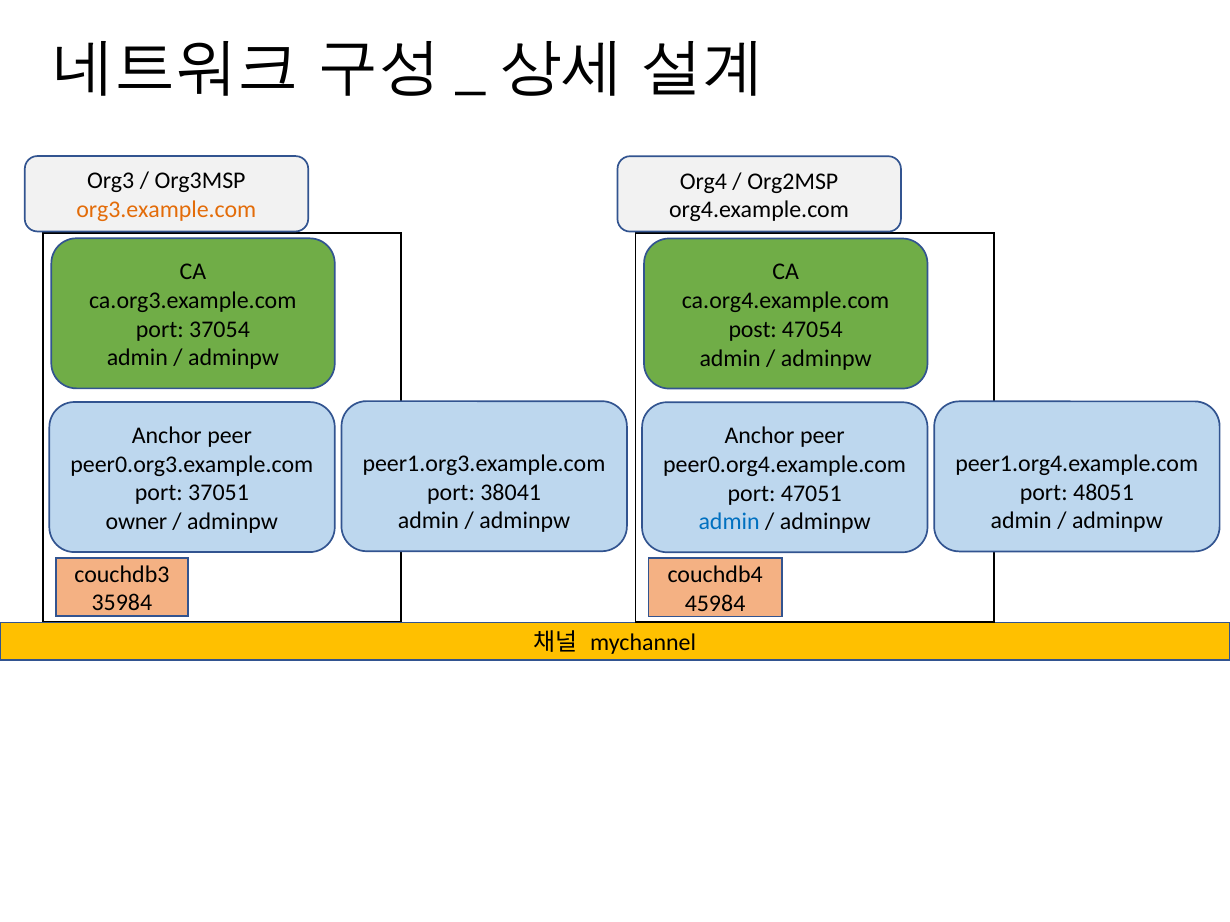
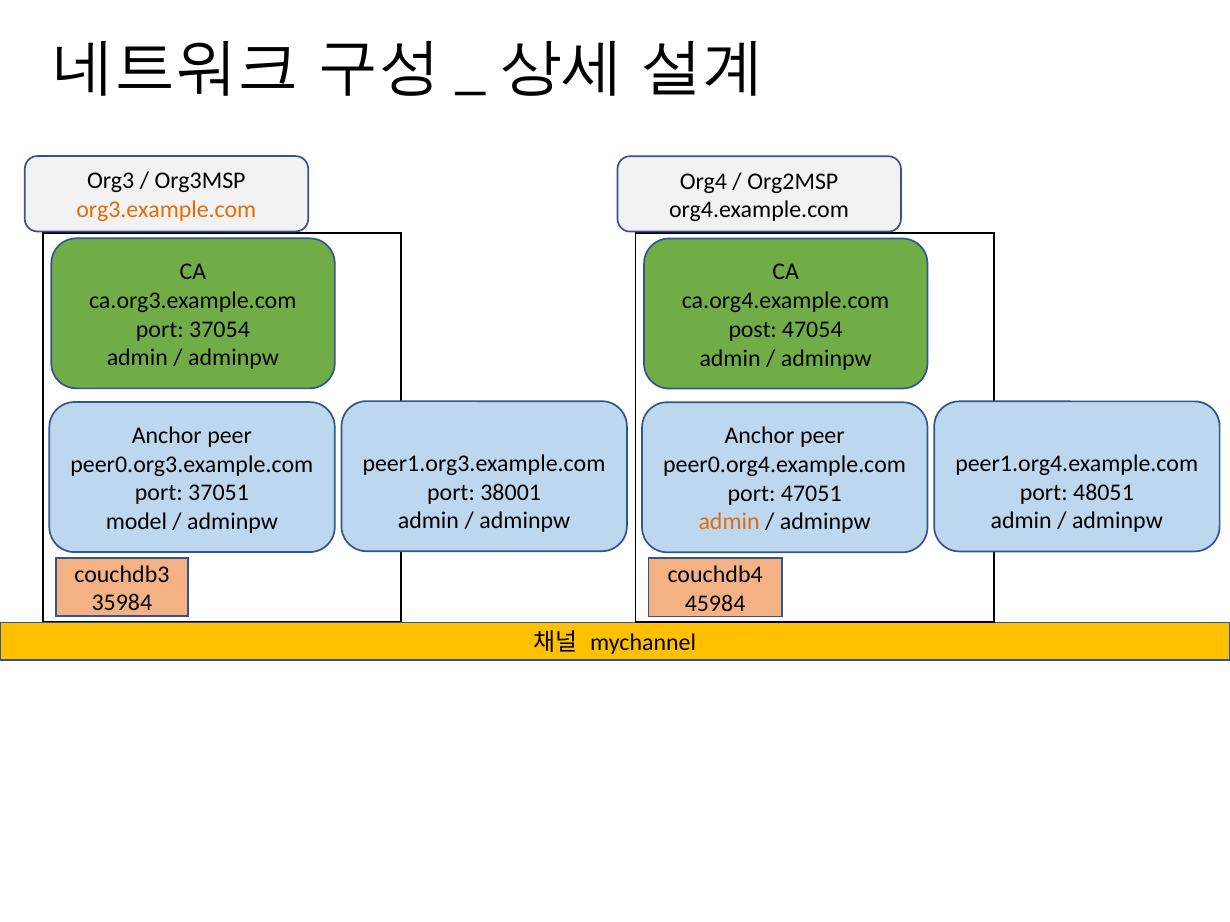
38041: 38041 -> 38001 (511, 492)
owner: owner -> model (136, 522)
admin colour: blue -> orange (729, 522)
